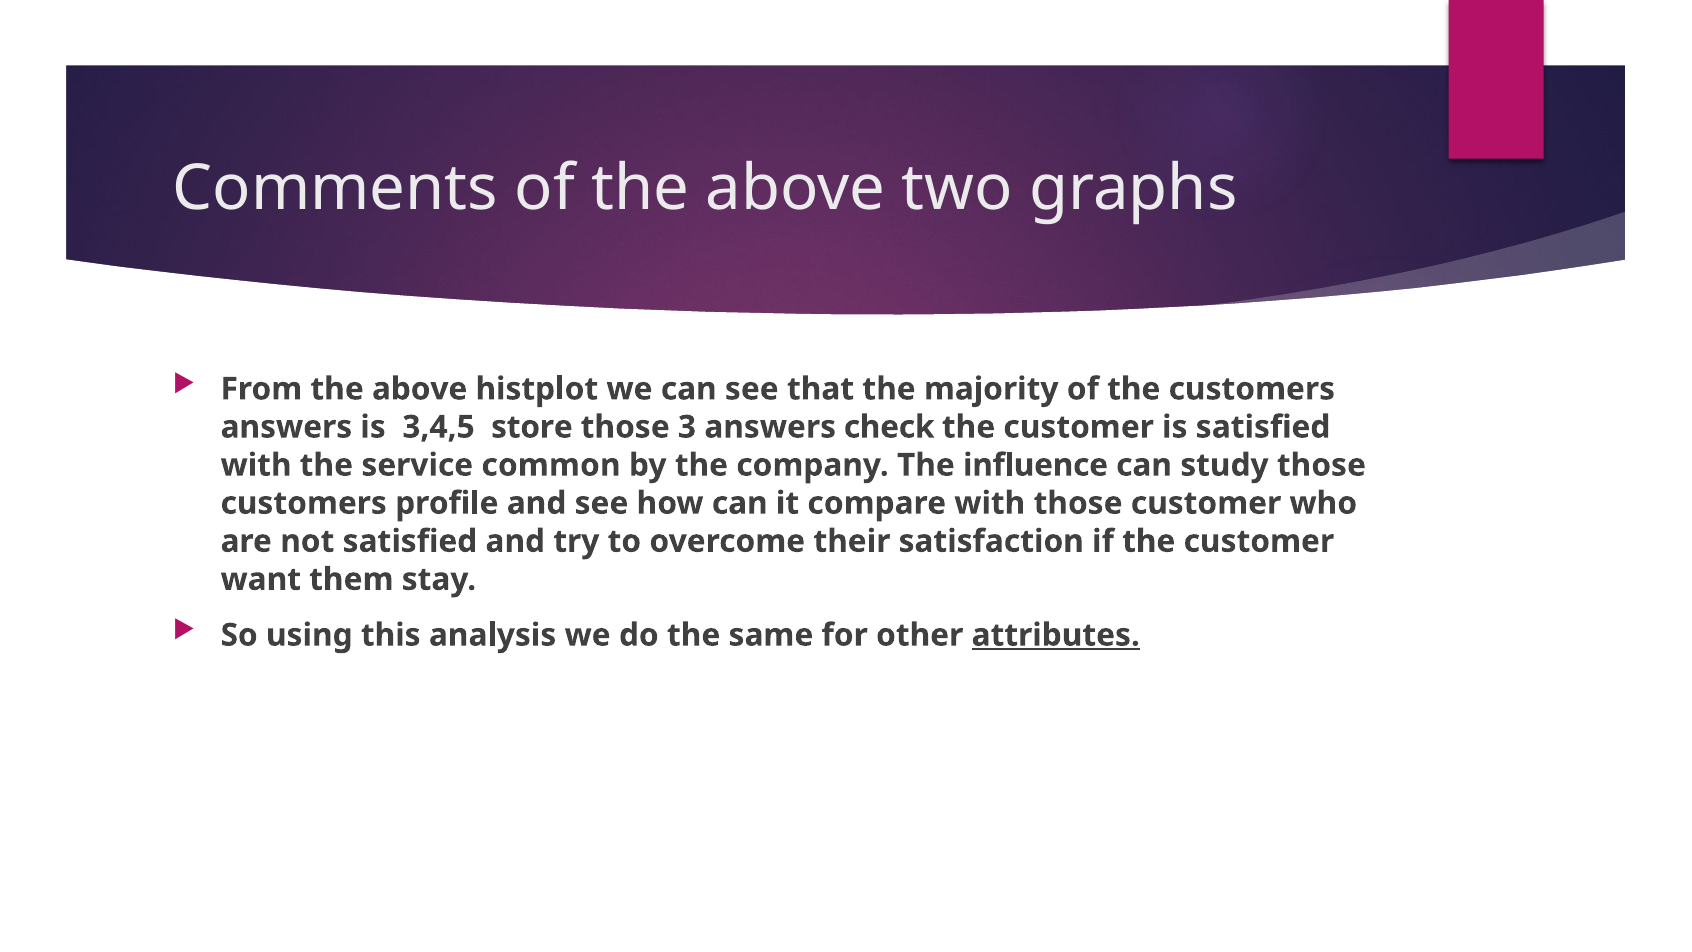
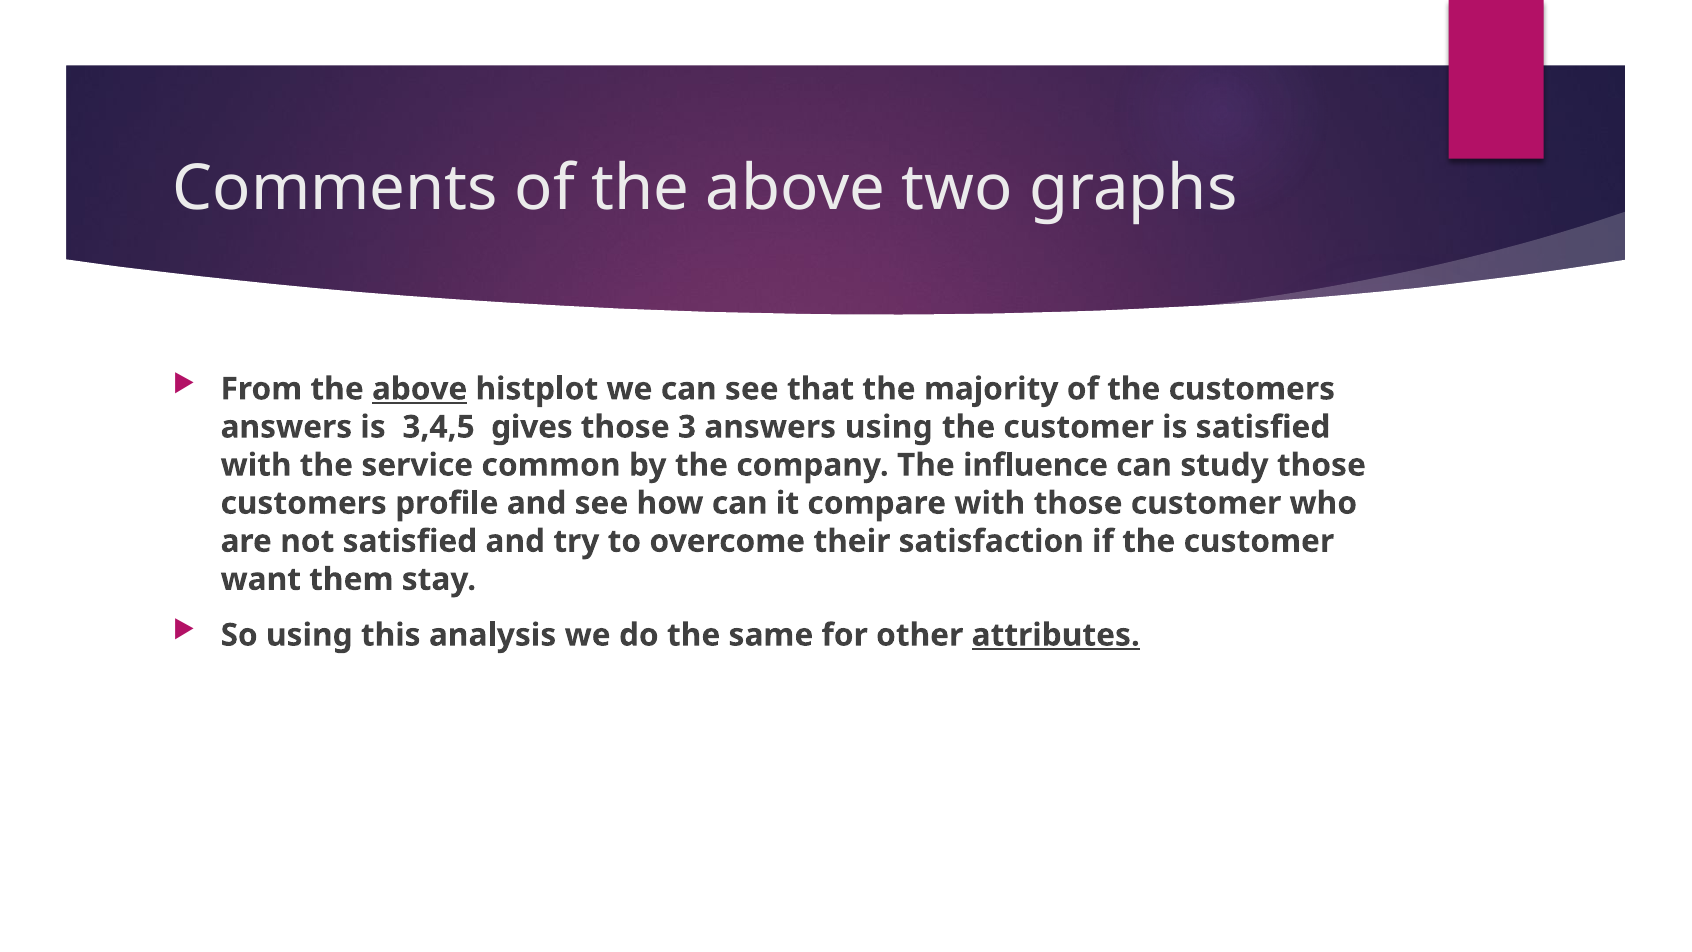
above underline: none -> present (420, 389)
store: store -> gives (532, 427)
answers check: check -> using (889, 427)
